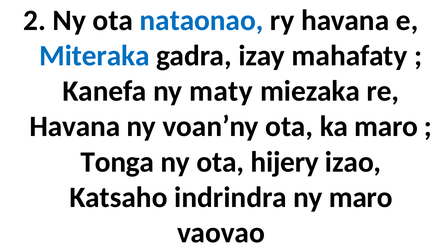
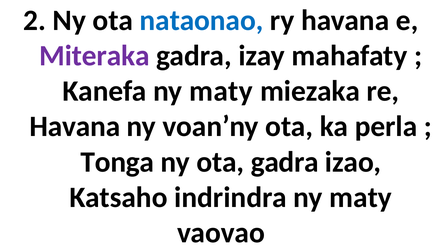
Miteraka colour: blue -> purple (94, 56)
ka maro: maro -> perla (386, 126)
ota hijery: hijery -> gadra (285, 162)
indrindra ny maro: maro -> maty (360, 197)
